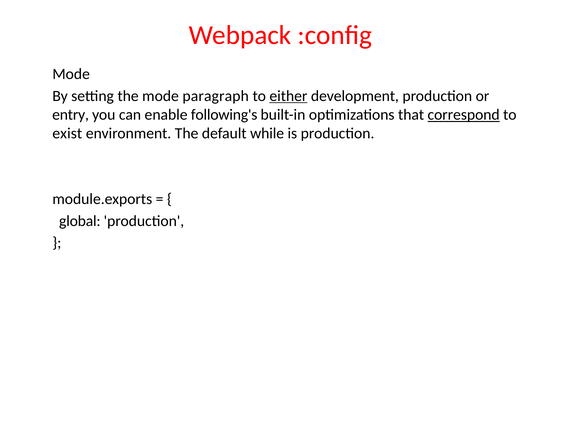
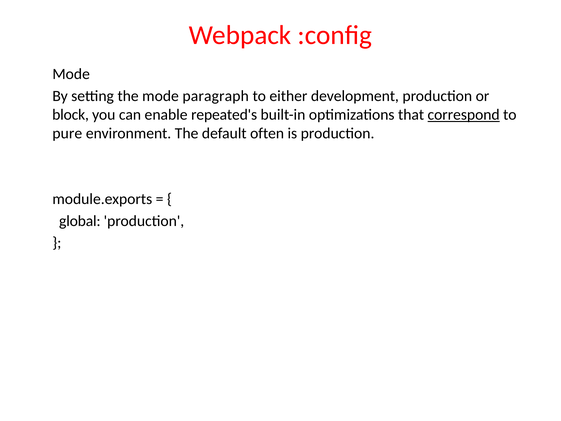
either underline: present -> none (288, 96)
entry: entry -> block (71, 115)
following's: following's -> repeated's (224, 115)
exist: exist -> pure (67, 133)
while: while -> often (267, 133)
